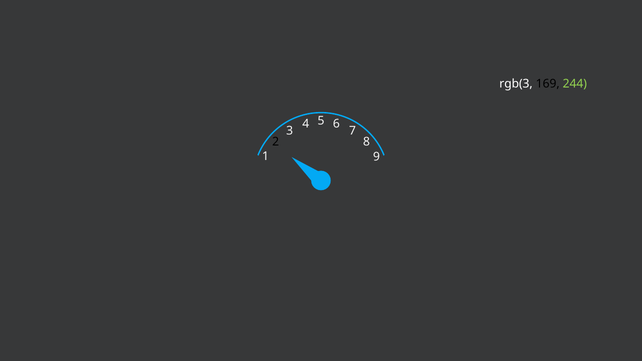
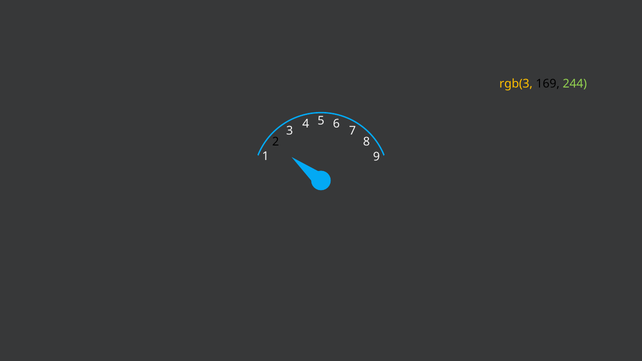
rgb(3 colour: white -> yellow (516, 84)
